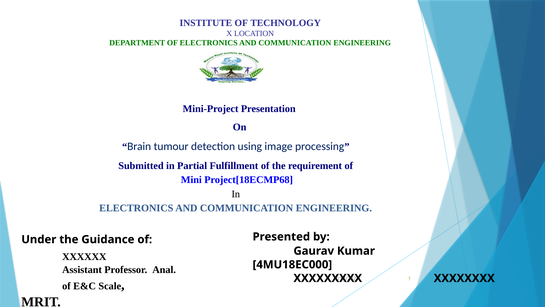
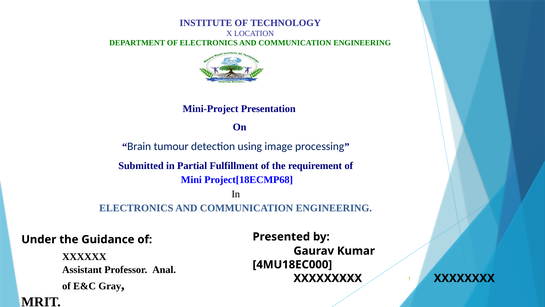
Scale: Scale -> Gray (110, 286)
